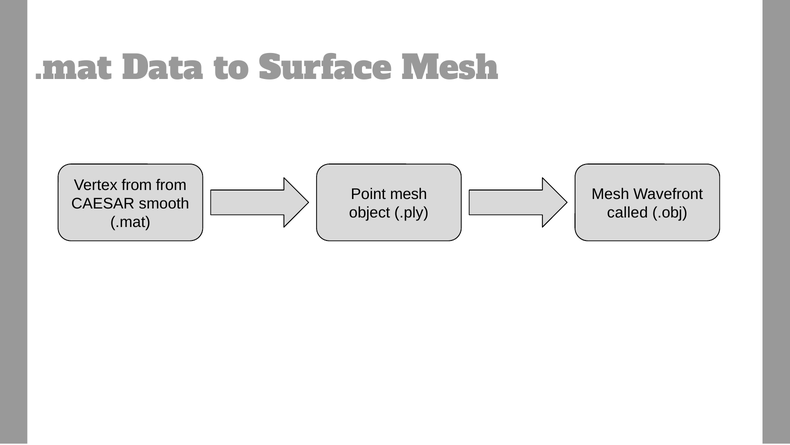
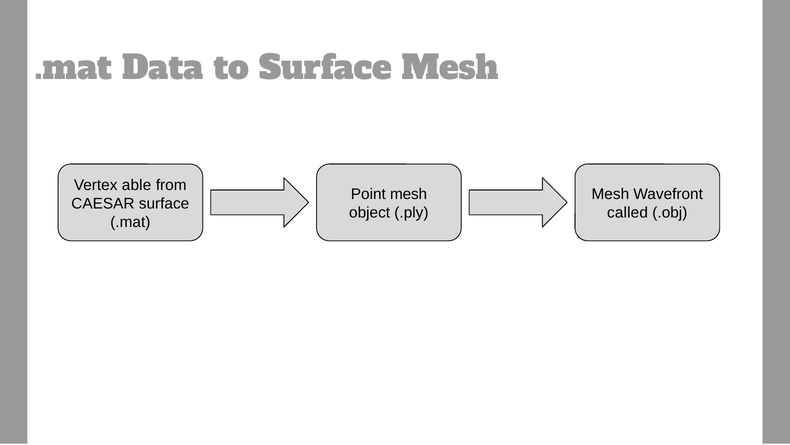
Vertex from: from -> able (137, 185)
CAESAR smooth: smooth -> surface (164, 203)
